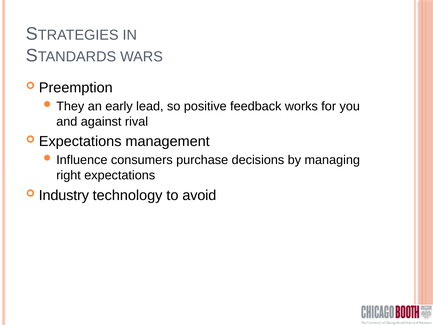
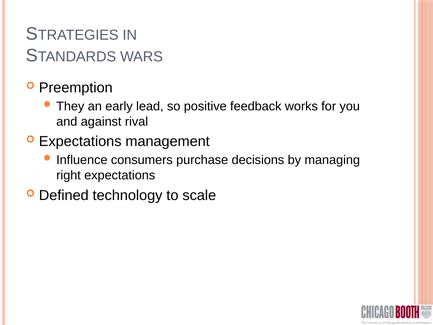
Industry: Industry -> Defined (64, 195)
avoid: avoid -> scale (199, 195)
